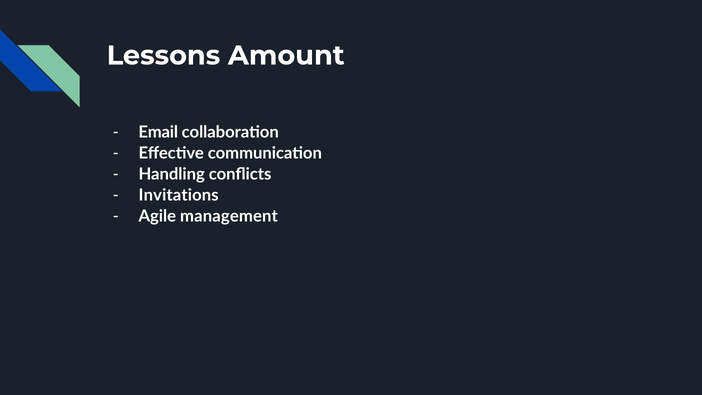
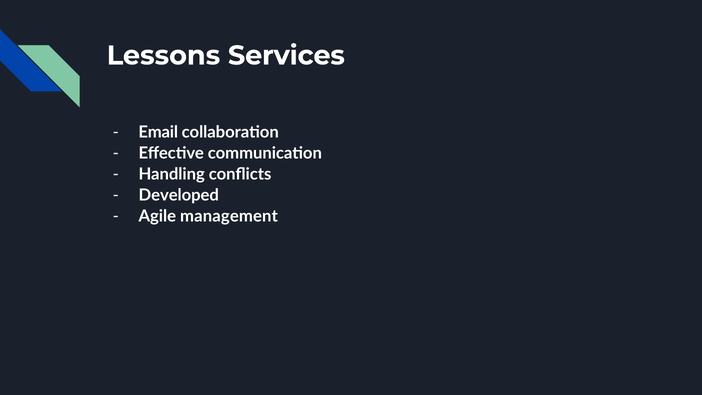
Amount: Amount -> Services (286, 55)
Invitations: Invitations -> Developed (179, 195)
